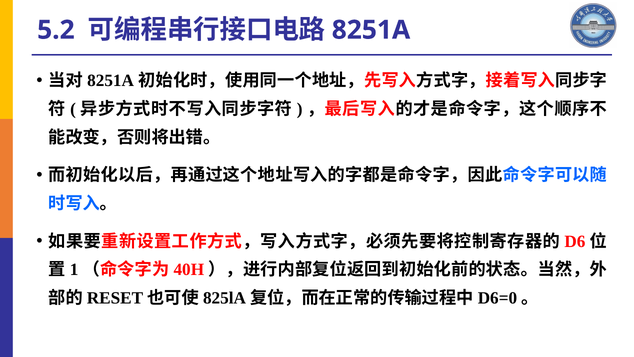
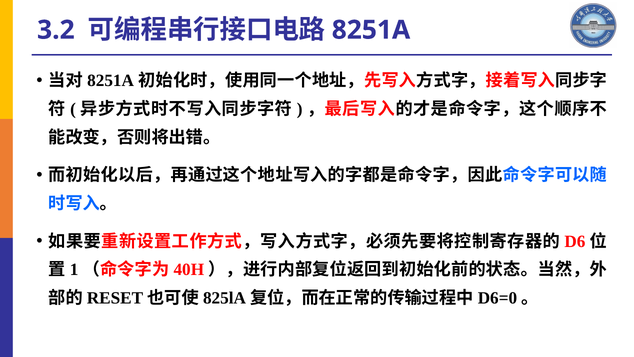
5.2: 5.2 -> 3.2 (56, 30)
